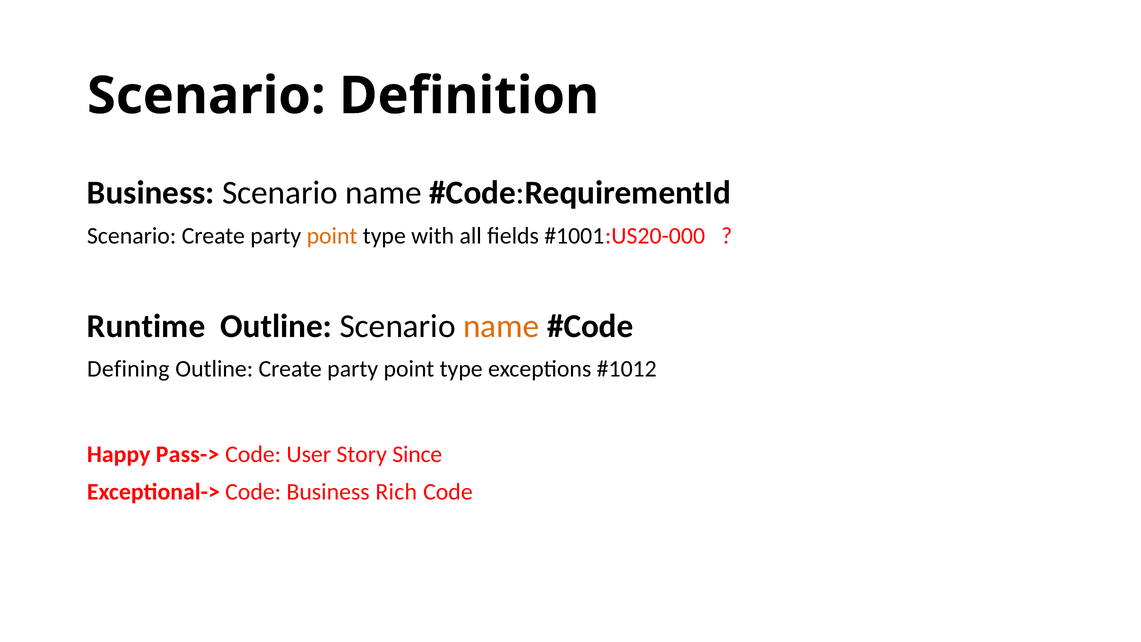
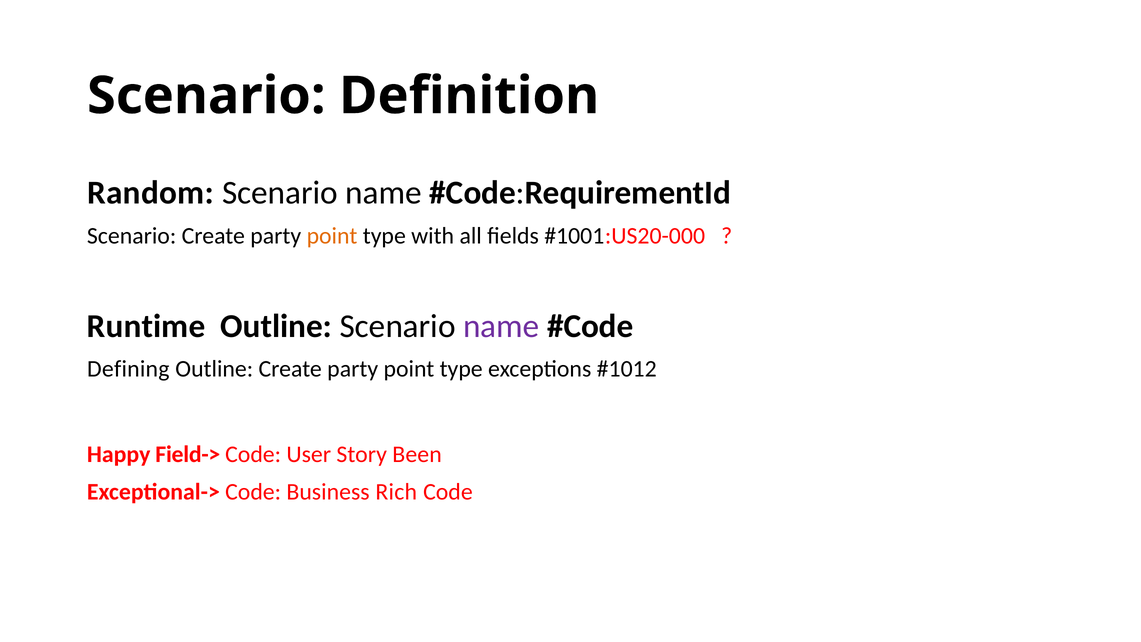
Business: Business -> Random (151, 193)
name colour: orange -> purple (501, 326)
Pass->: Pass-> -> Field-> (188, 454)
Since: Since -> Been (417, 454)
